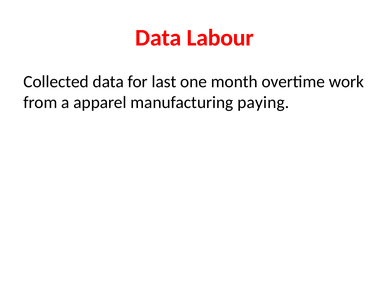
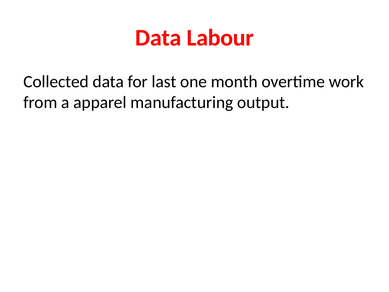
paying: paying -> output (263, 102)
